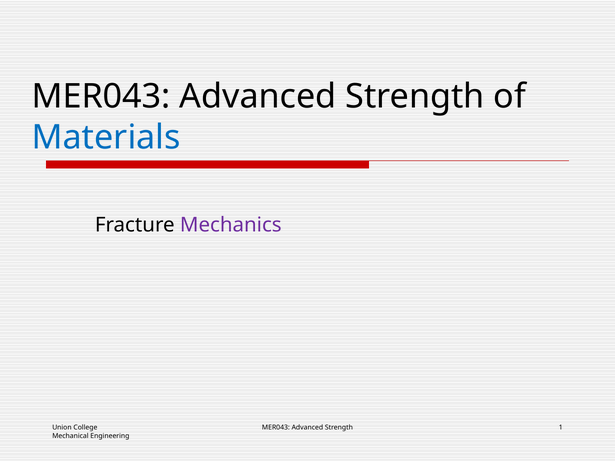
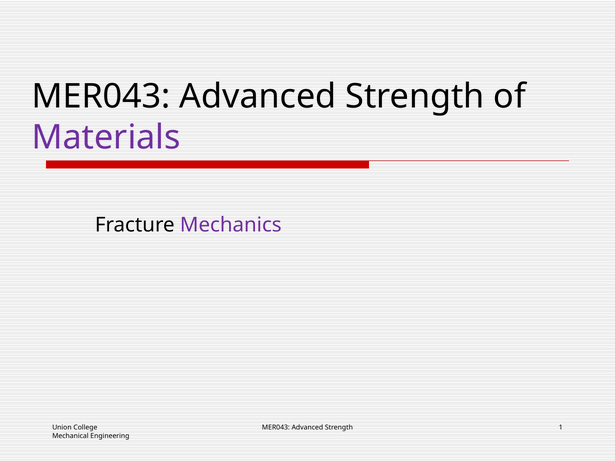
Materials colour: blue -> purple (106, 138)
